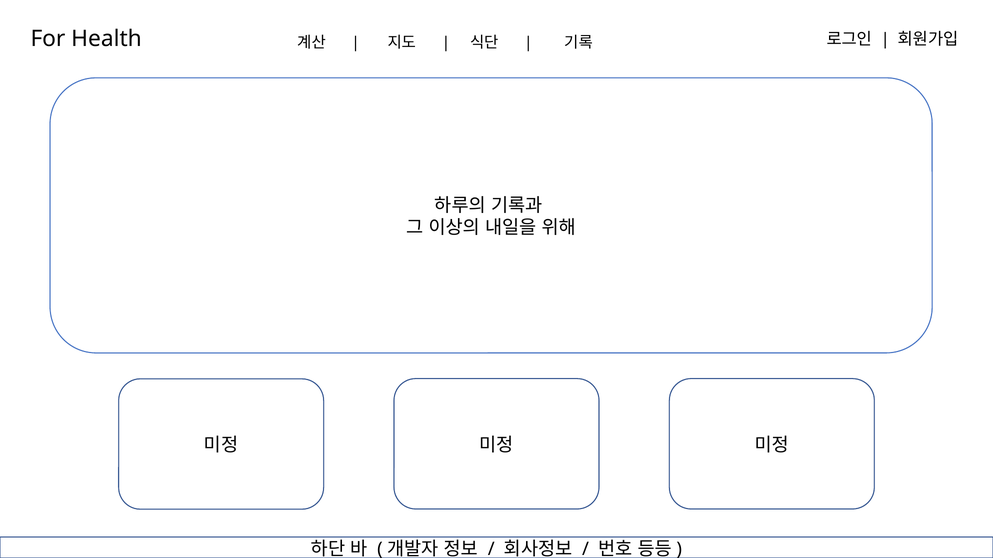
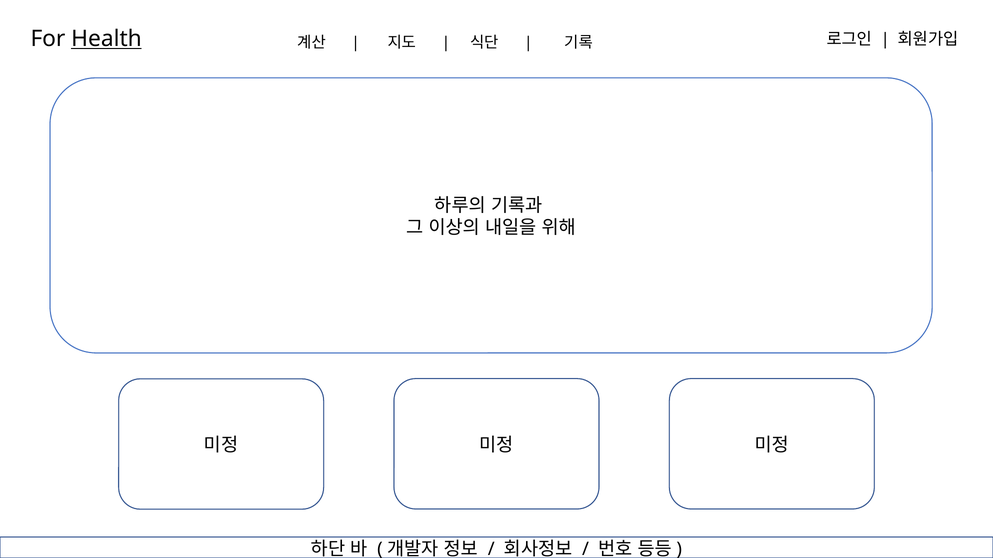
Health underline: none -> present (106, 39)
